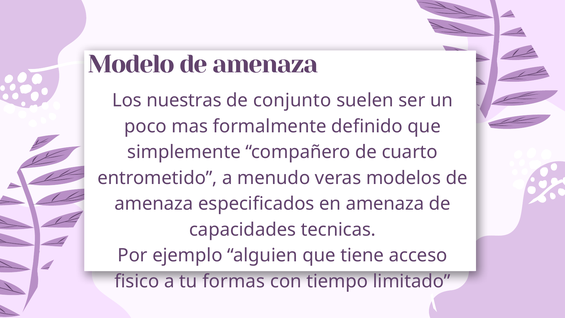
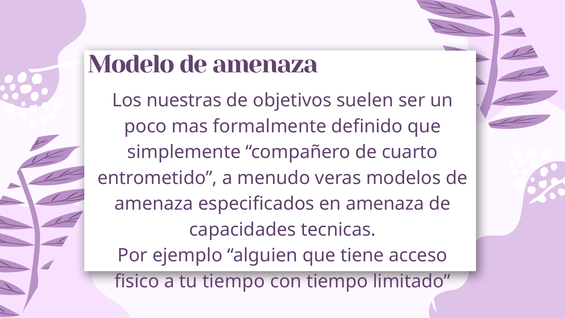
conjunto: conjunto -> objetivos (292, 100)
tu formas: formas -> tiempo (234, 281)
